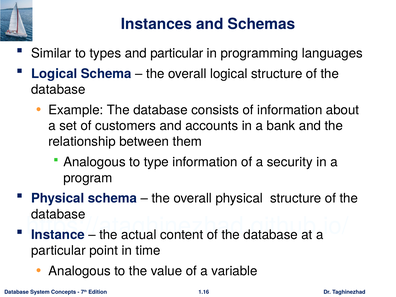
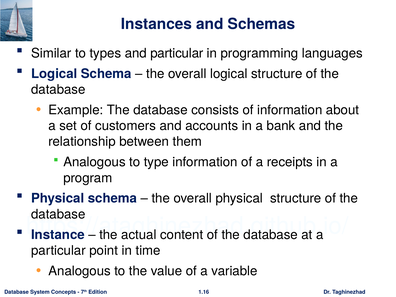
security: security -> receipts (290, 162)
